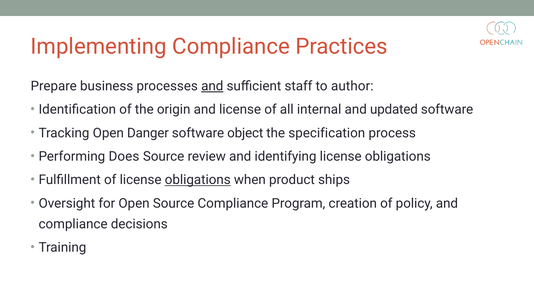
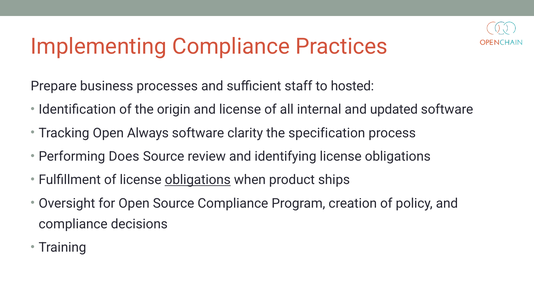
and underline: present -> none (212, 86)
author: author -> hosted (352, 86)
Danger: Danger -> Always (148, 133)
object: object -> clarity (245, 133)
